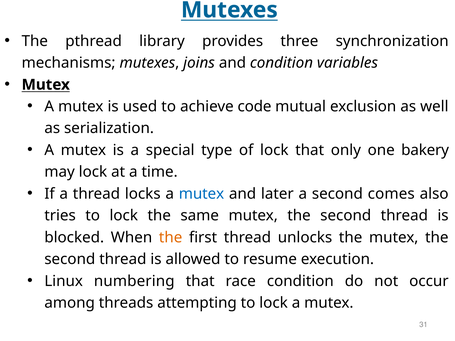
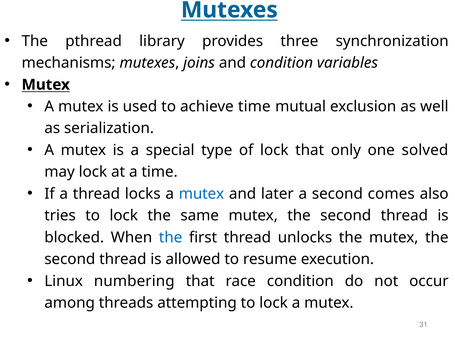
achieve code: code -> time (254, 107)
bakery: bakery -> solved (425, 150)
the colour: orange -> blue (171, 238)
